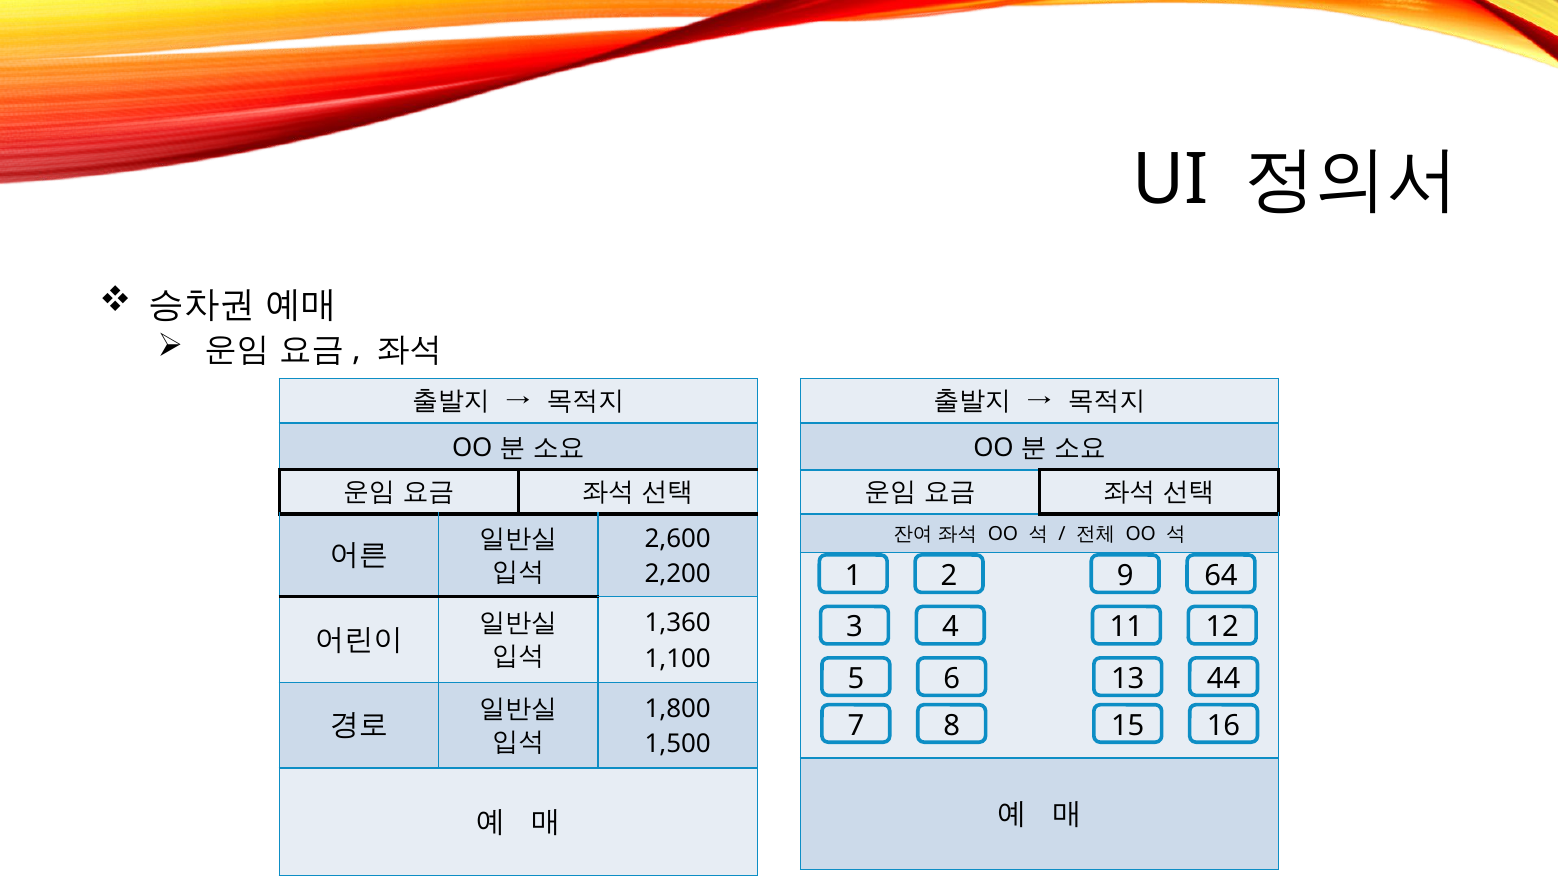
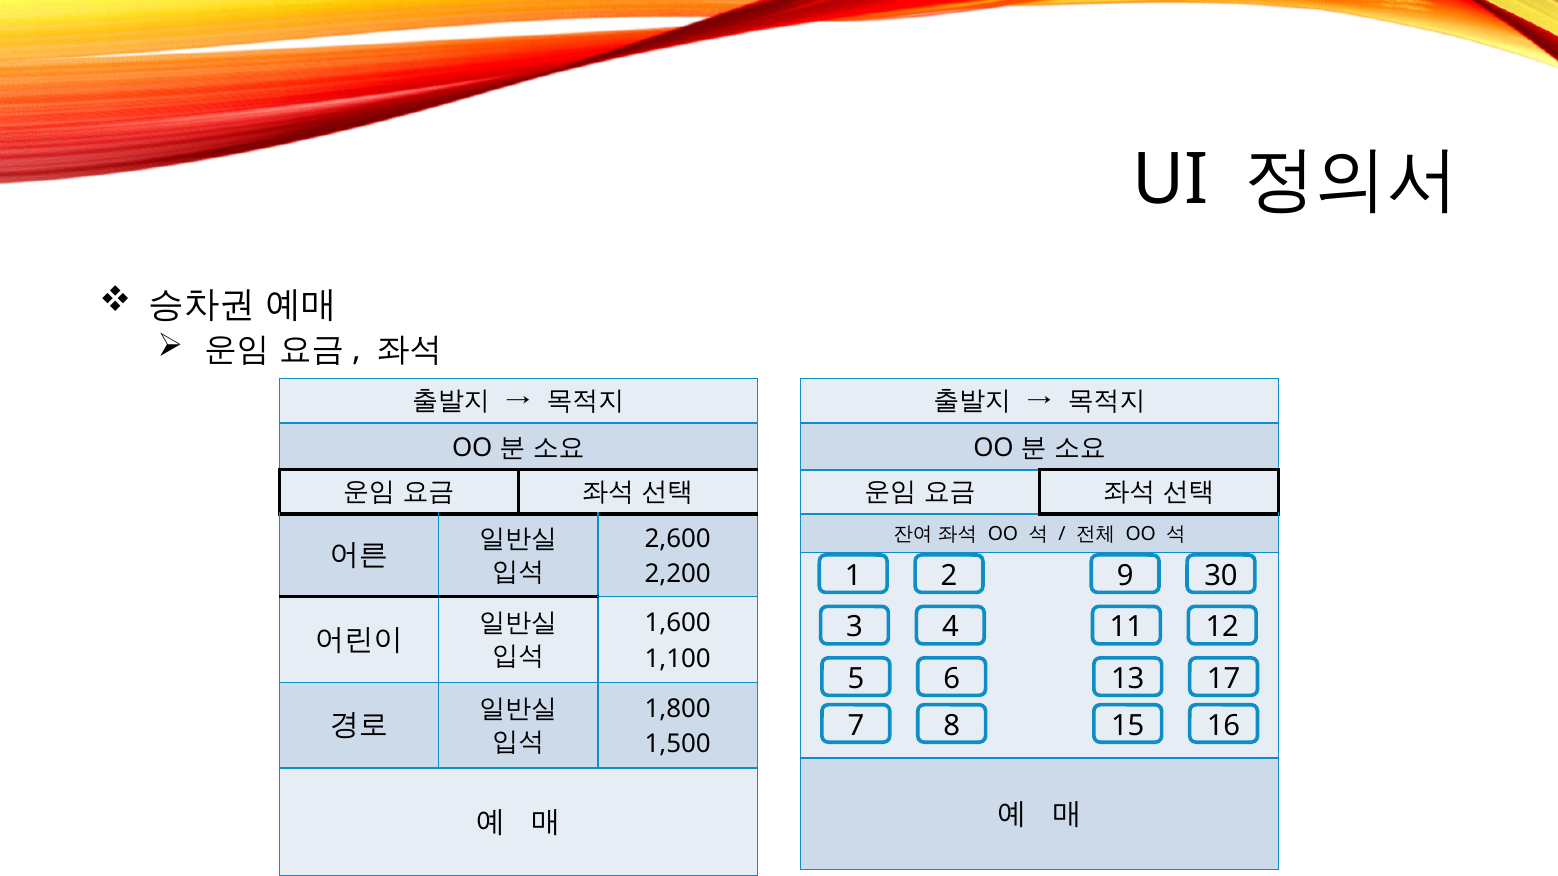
64: 64 -> 30 (1221, 576)
1,360: 1,360 -> 1,600 (678, 623)
44: 44 -> 17 (1224, 679)
